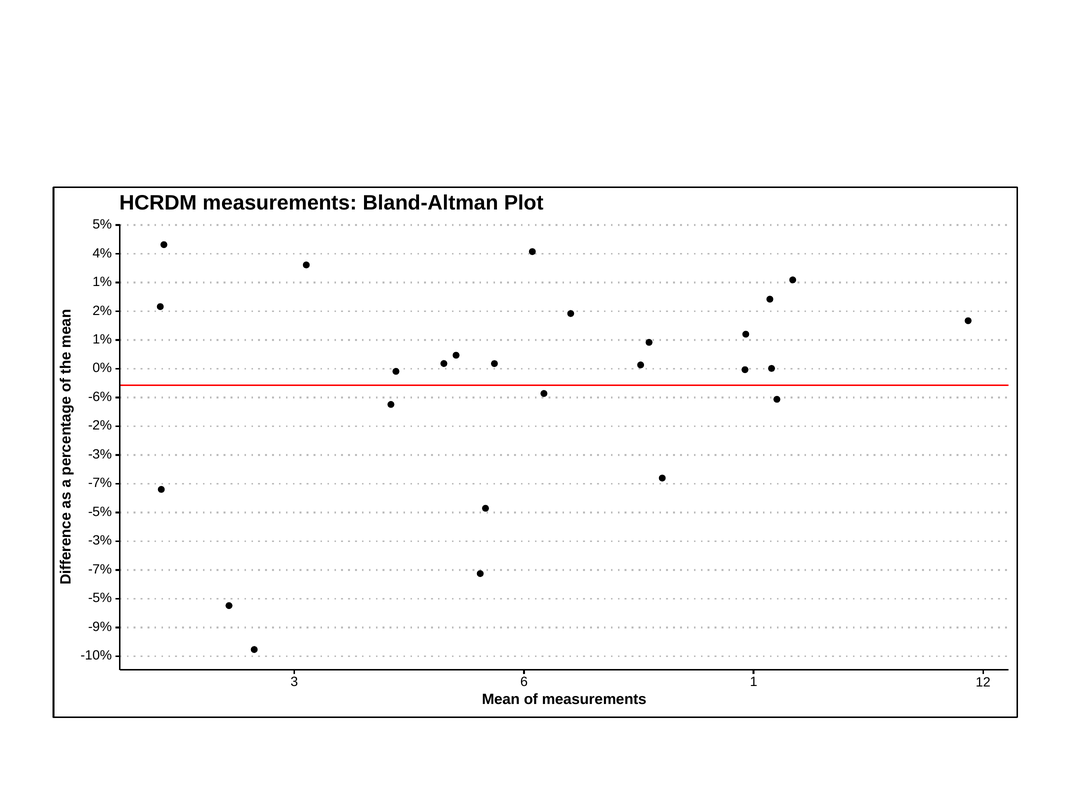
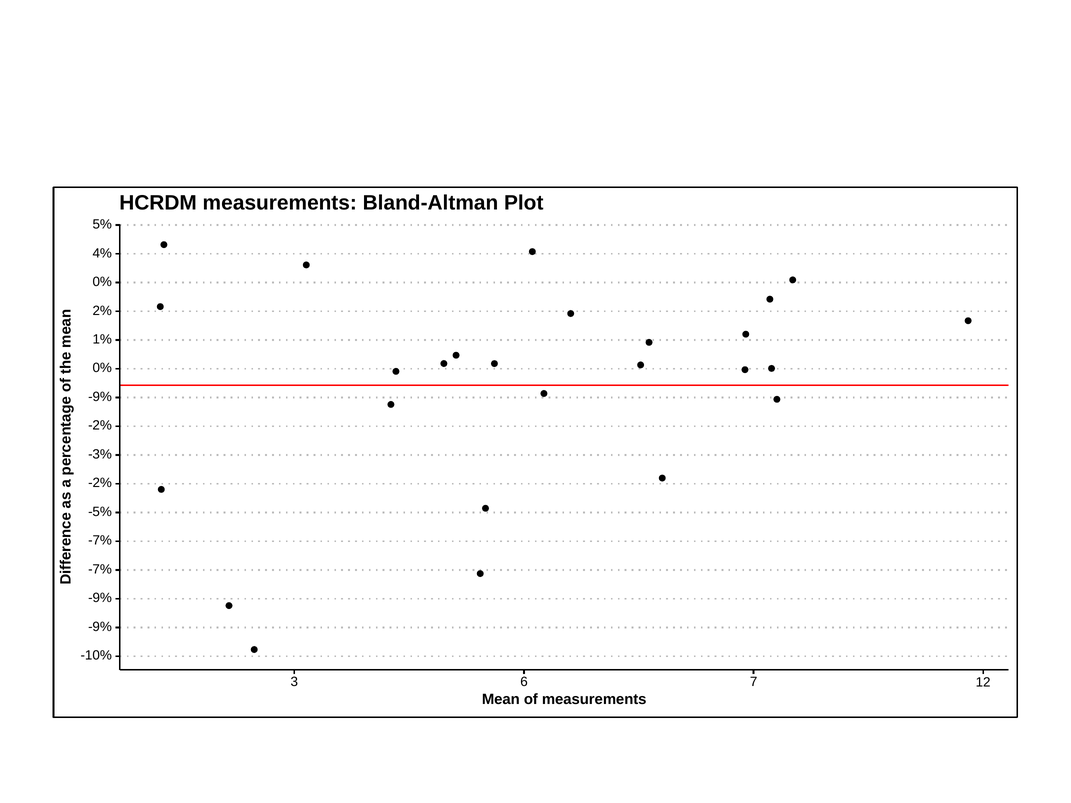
1%: 1% -> 0% (102, 282)
-6%: -6% -> -9% (100, 397)
-7%: -7% -> -2% (100, 483)
-3%: -3% -> -7% (100, 541)
-5%: -5% -> -9% (100, 598)
1: 1 -> 7 (754, 682)
